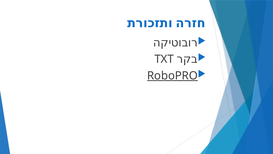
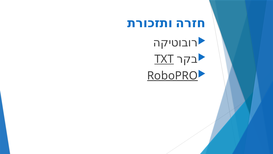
TXT underline: none -> present (164, 59)
